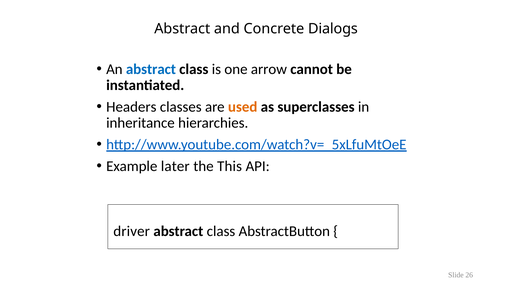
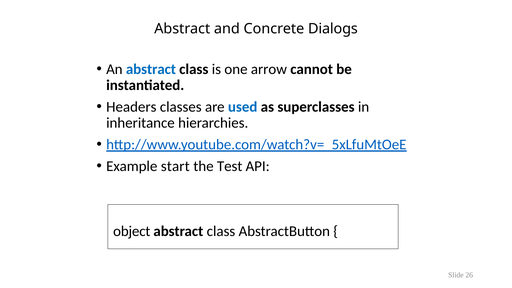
used colour: orange -> blue (243, 107)
later: later -> start (175, 166)
This: This -> Test (230, 166)
driver: driver -> object (132, 231)
